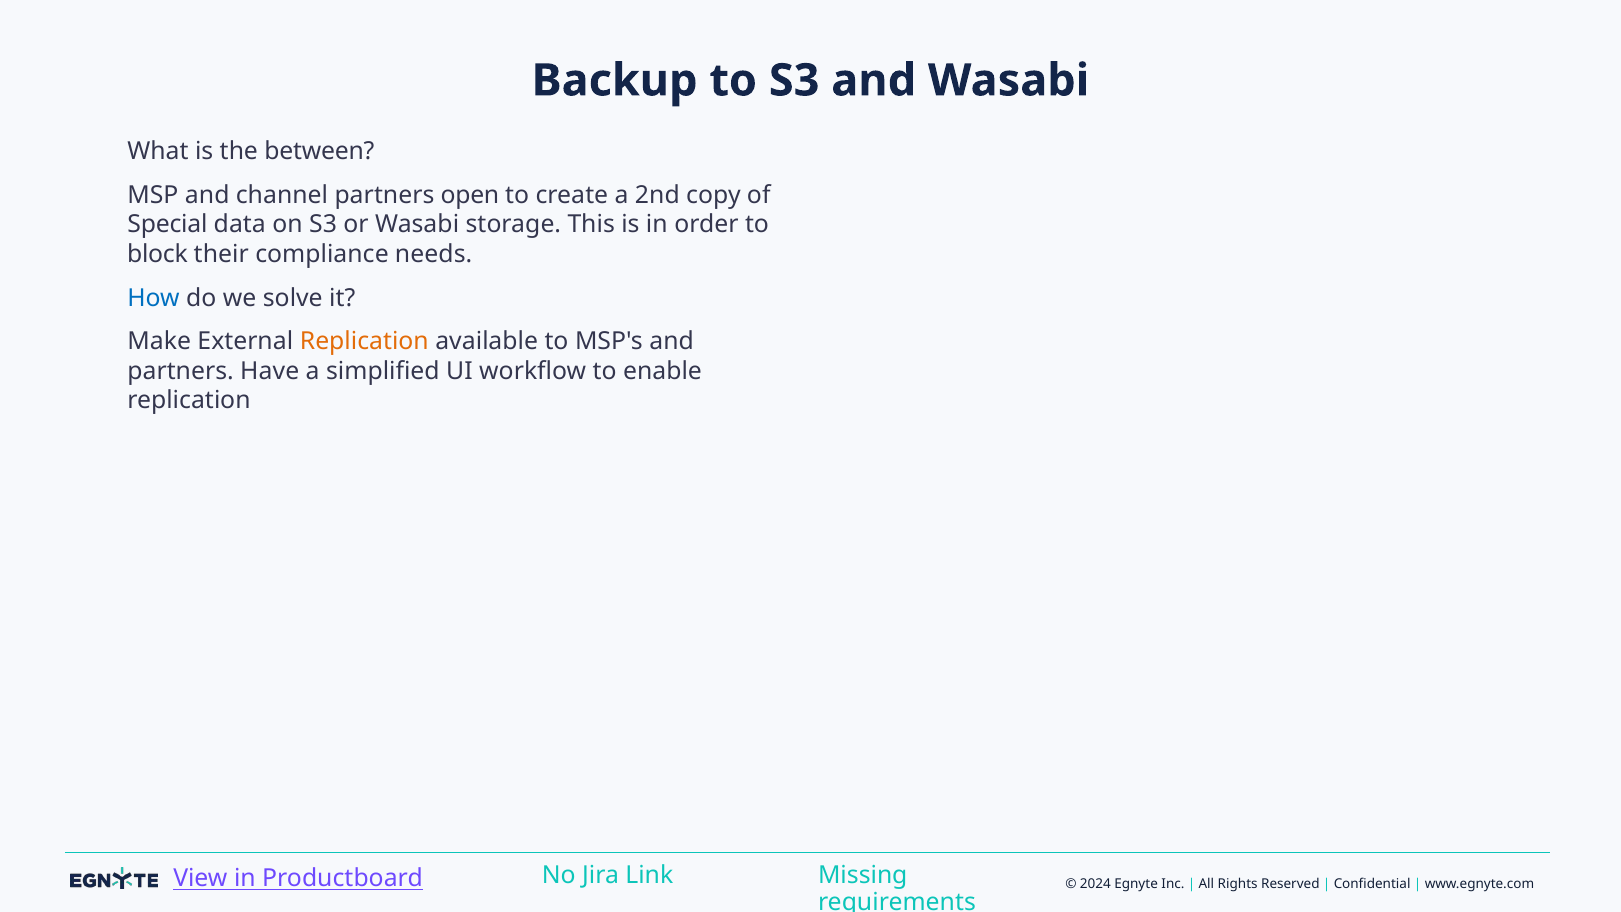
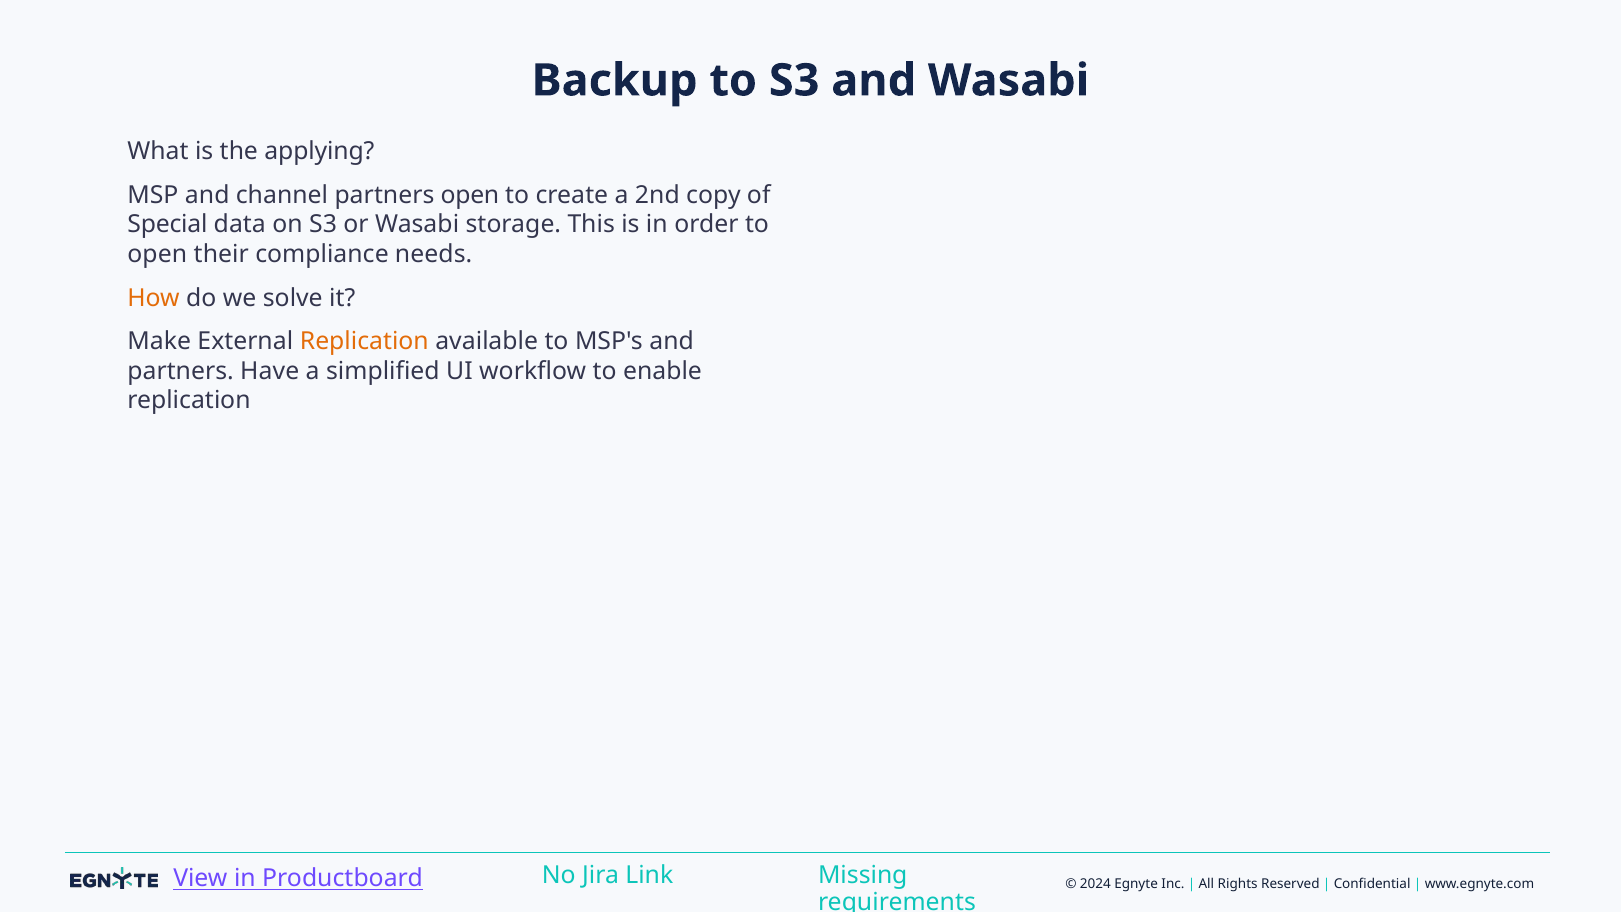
between: between -> applying (319, 152)
block: block -> open (157, 255)
How colour: blue -> orange (154, 298)
